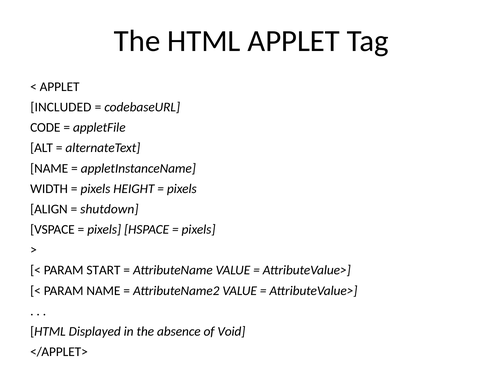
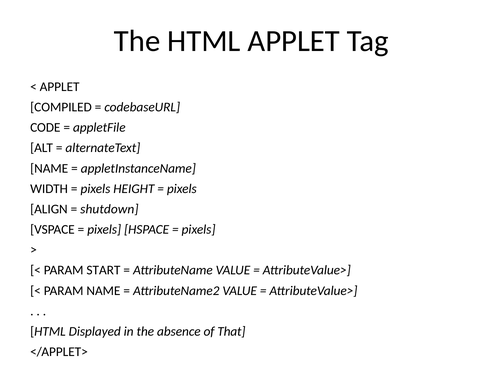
INCLUDED: INCLUDED -> COMPILED (61, 107)
Void: Void -> That (231, 332)
